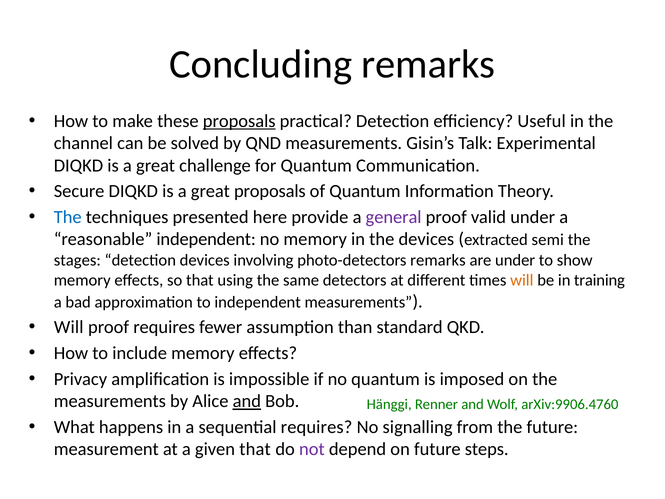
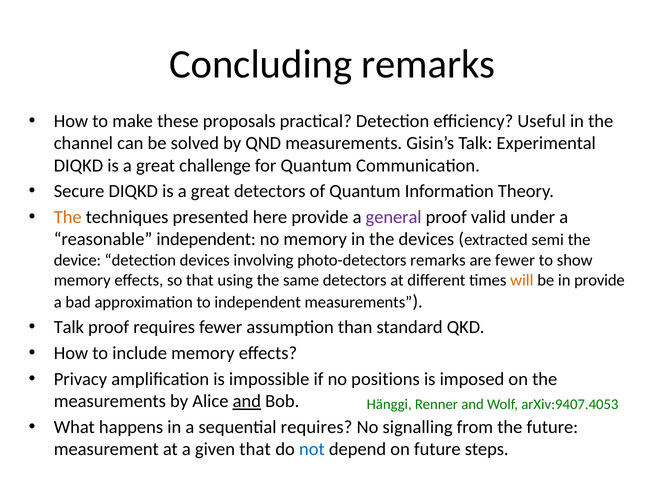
proposals underline: present -> none (239, 121)
great proposals: proposals -> detectors (270, 191)
The colour: blue -> orange (68, 217)
stages: stages -> device (77, 260)
are under: under -> fewer (515, 260)
in training: training -> provide (599, 280)
Will: Will -> Talk (69, 327)
no quantum: quantum -> positions (385, 379)
arXiv:9906.4760: arXiv:9906.4760 -> arXiv:9407.4053 (570, 404)
not colour: purple -> blue (312, 449)
